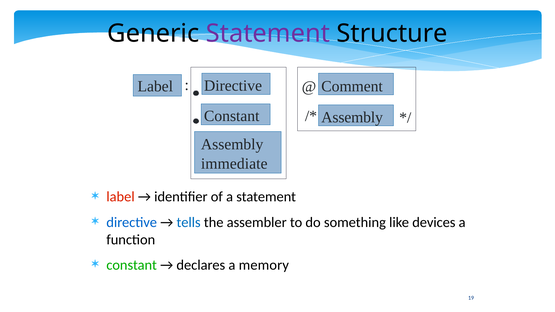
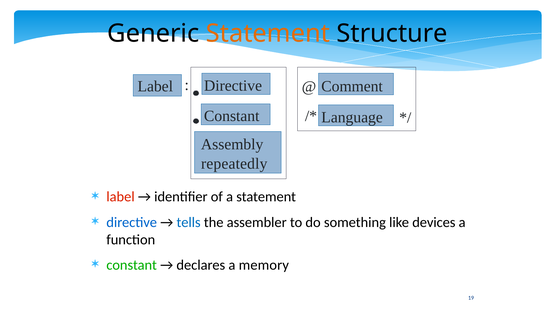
Statement colour: purple -> orange (268, 34)
Assembly: Assembly -> Language (352, 117)
immediate: immediate -> repeatedly (234, 164)
